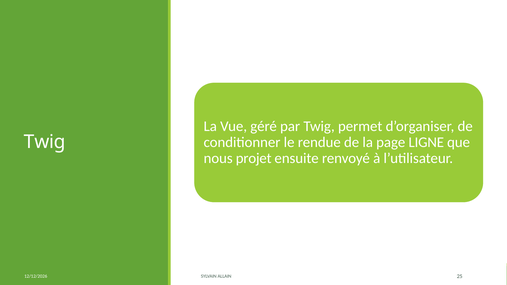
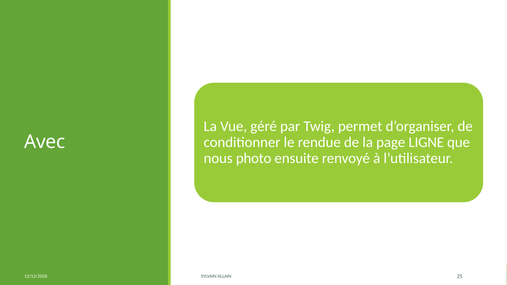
Twig: Twig -> Avec (45, 142)
projet: projet -> photo (254, 158)
